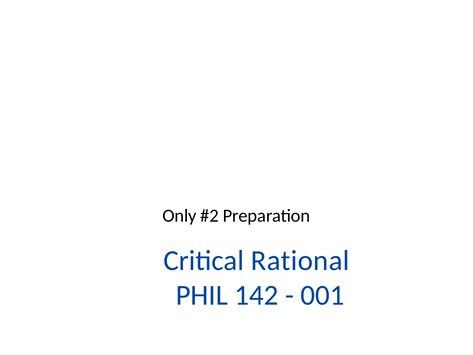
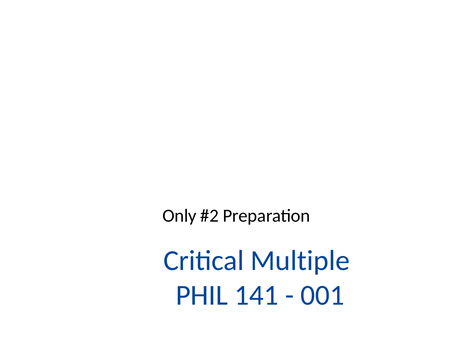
Rational: Rational -> Multiple (300, 260)
142: 142 -> 141 (257, 295)
